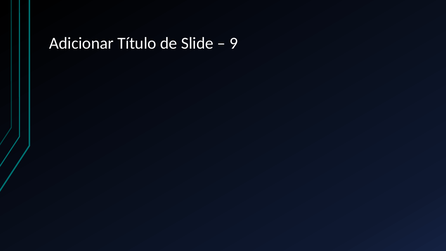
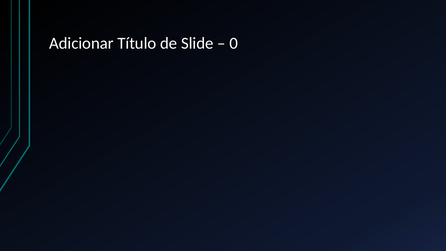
9: 9 -> 0 (234, 43)
